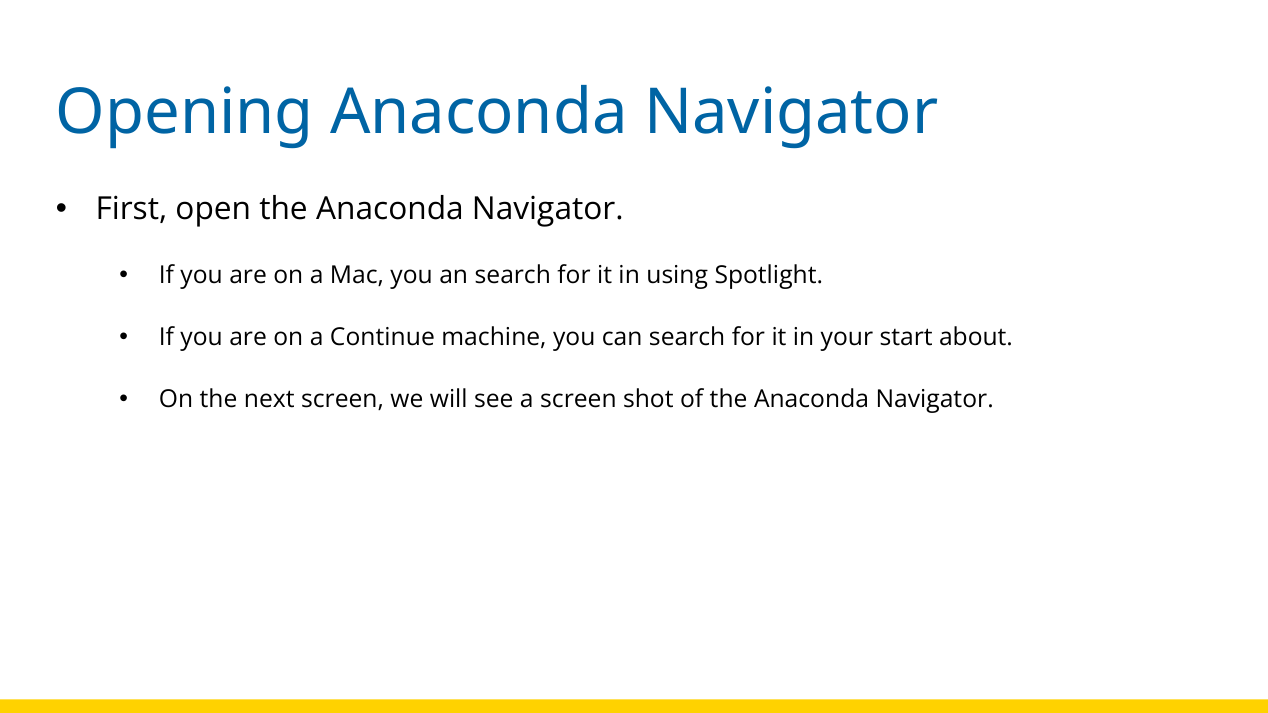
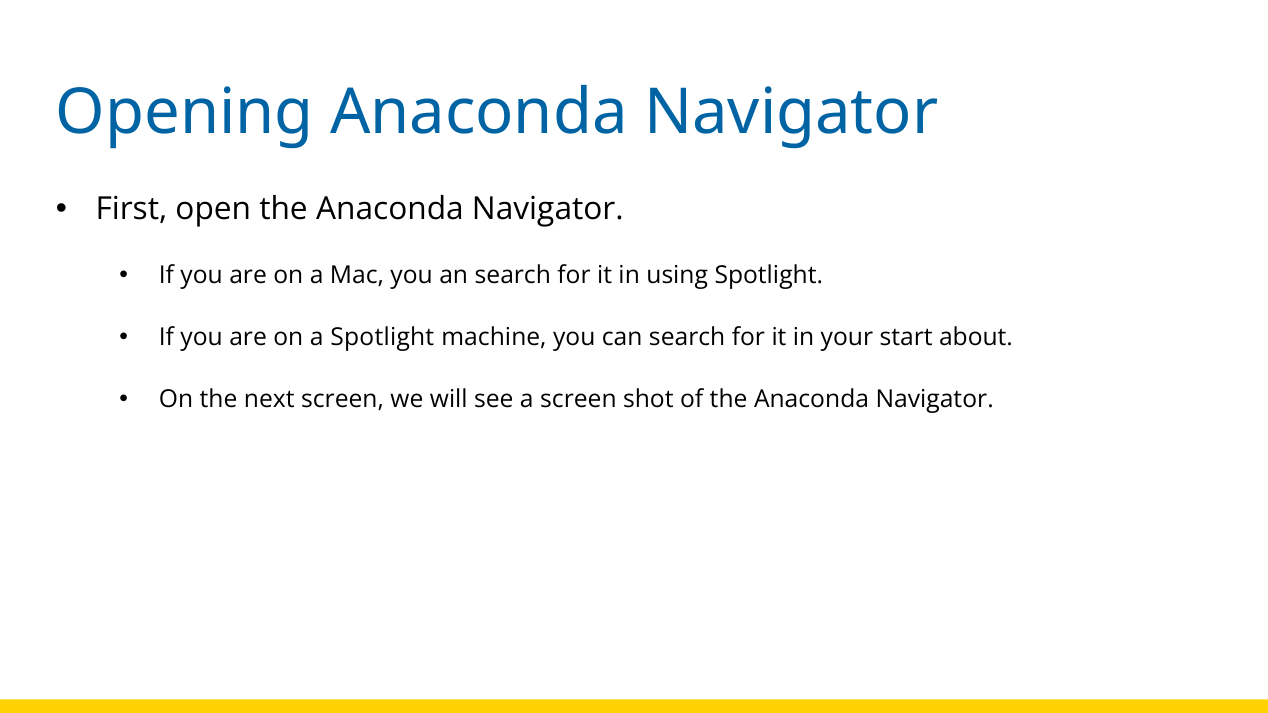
a Continue: Continue -> Spotlight (382, 338)
